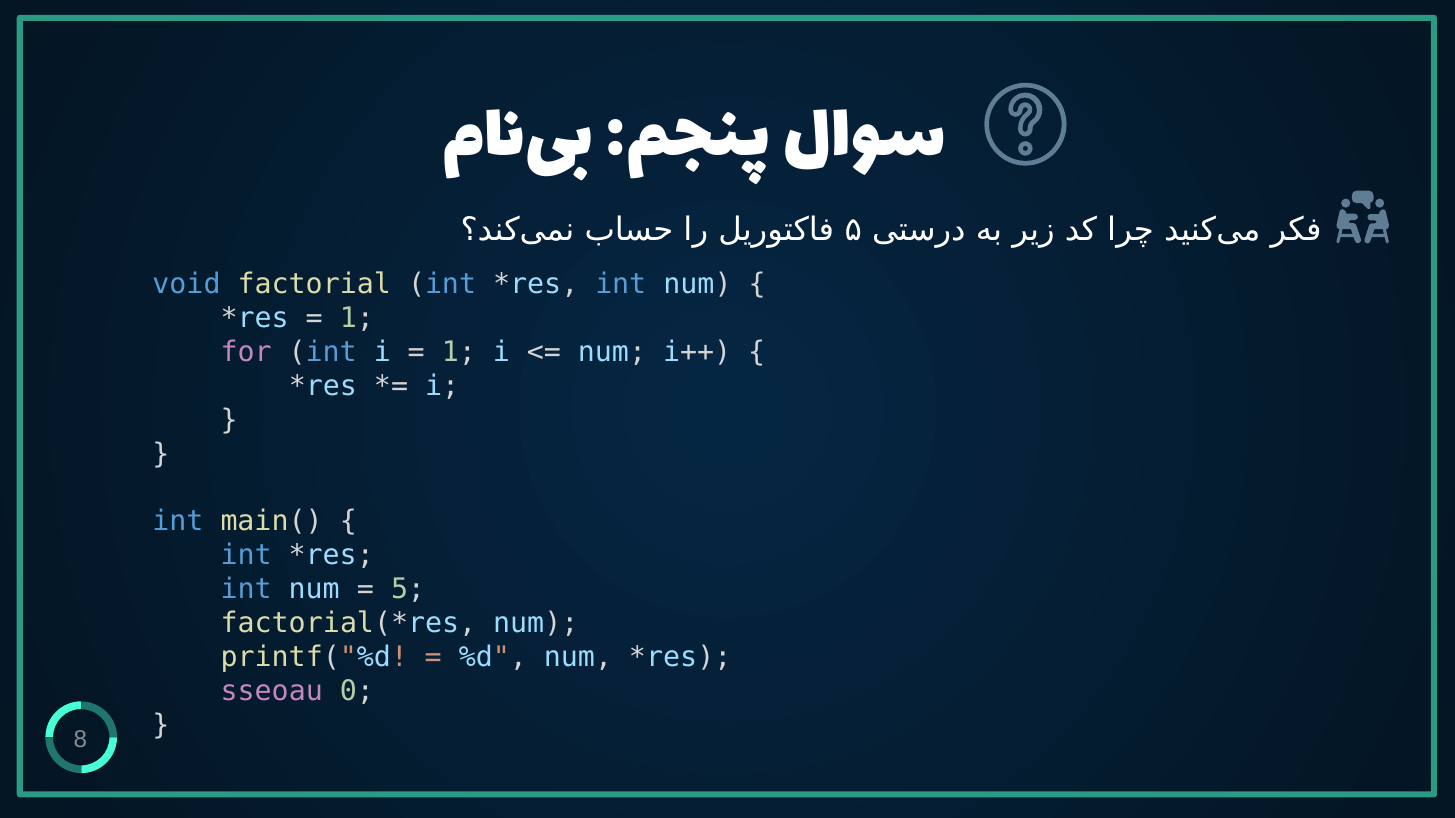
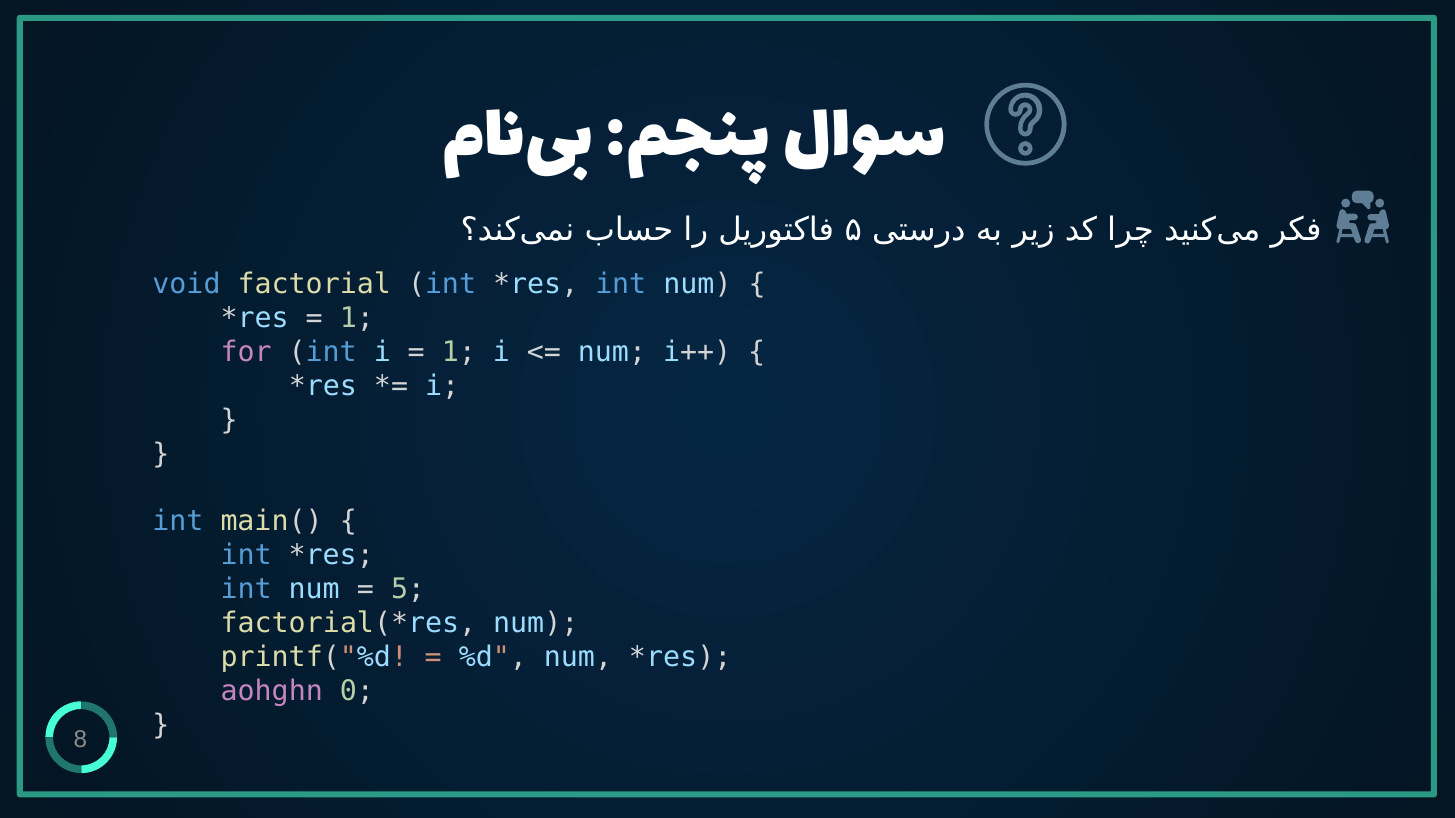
sseoau: sseoau -> aohghn (272, 692)
